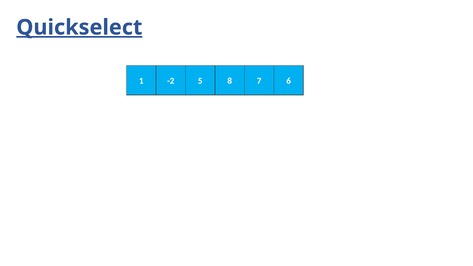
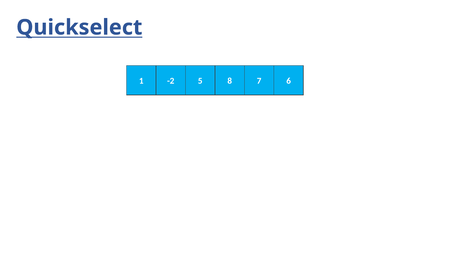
Quickselect underline: present -> none (79, 27)
